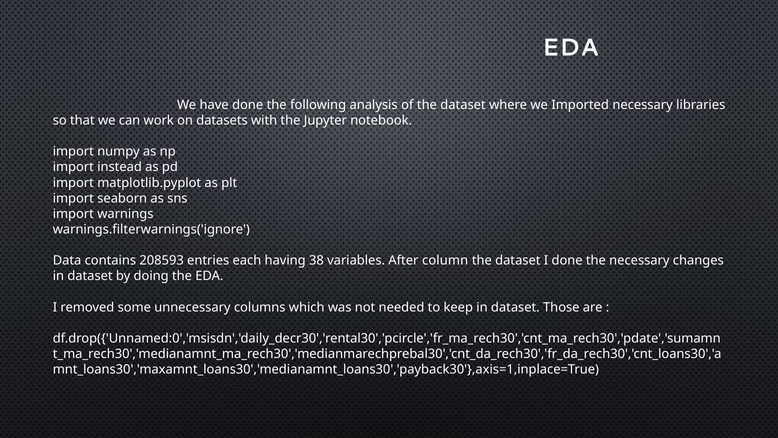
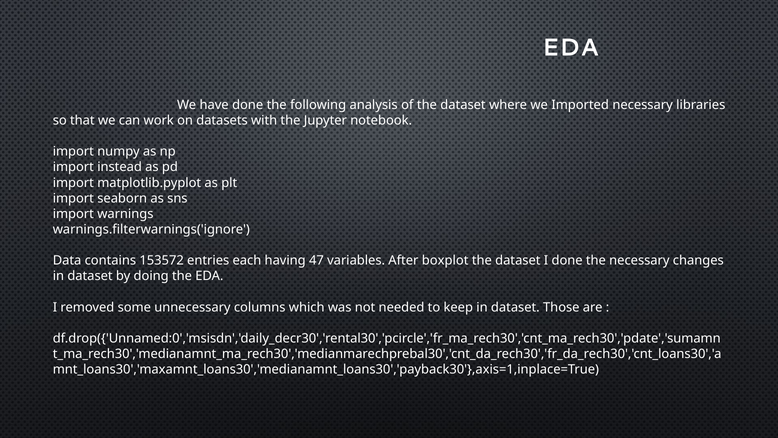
208593: 208593 -> 153572 (162, 260)
38: 38 -> 47 (316, 260)
column: column -> boxplot (445, 260)
